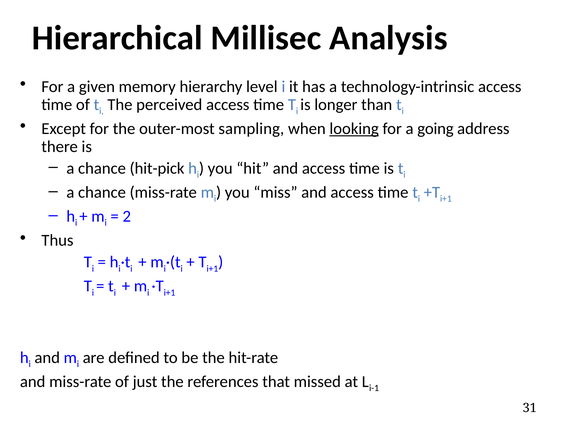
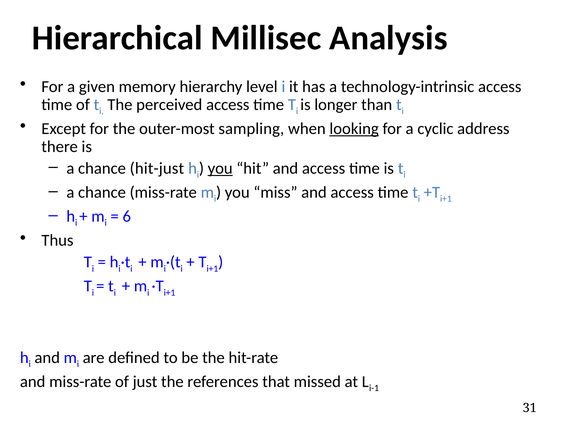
going: going -> cyclic (435, 129)
hit-pick: hit-pick -> hit-just (157, 168)
you underline: none -> present (220, 168)
2: 2 -> 6 (127, 217)
